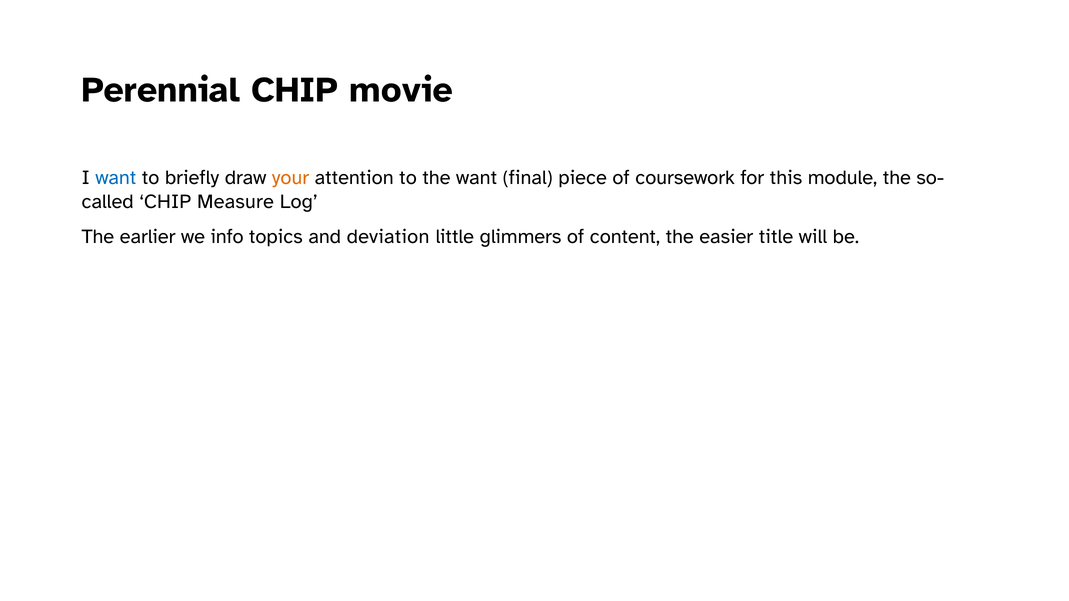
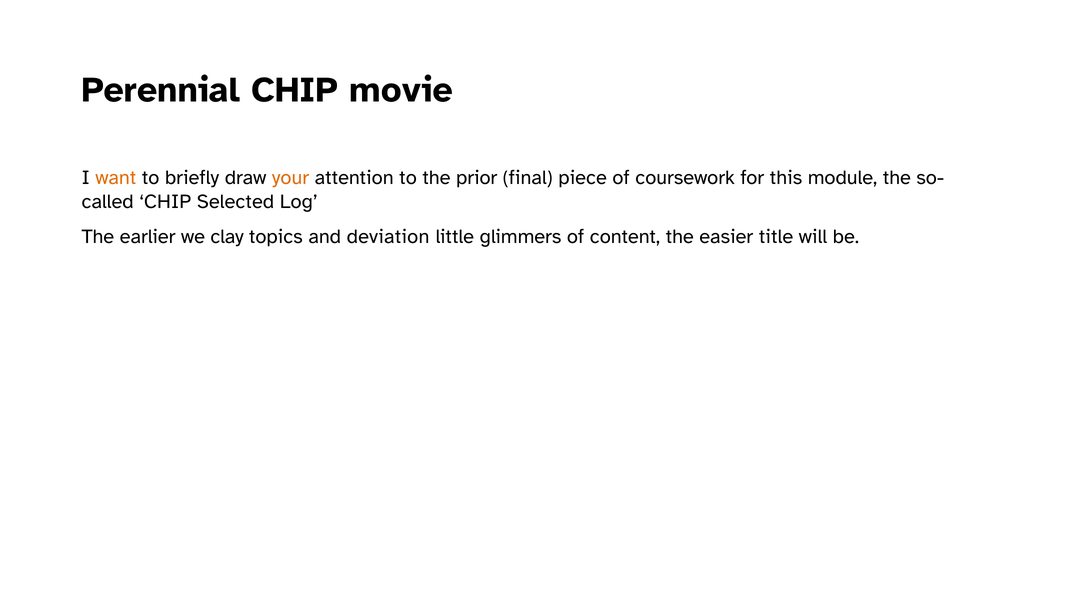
want colour: blue -> orange (116, 178)
the want: want -> prior (477, 178)
Measure: Measure -> Selected (236, 202)
info: info -> clay (227, 237)
